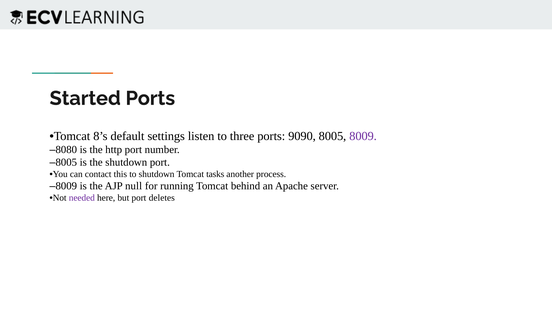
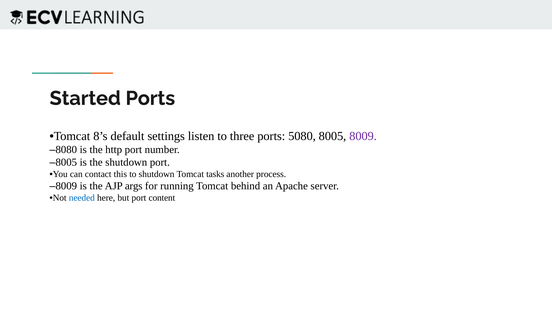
9090: 9090 -> 5080 (302, 136)
null: null -> args (134, 186)
needed colour: purple -> blue (82, 198)
deletes: deletes -> content (162, 198)
